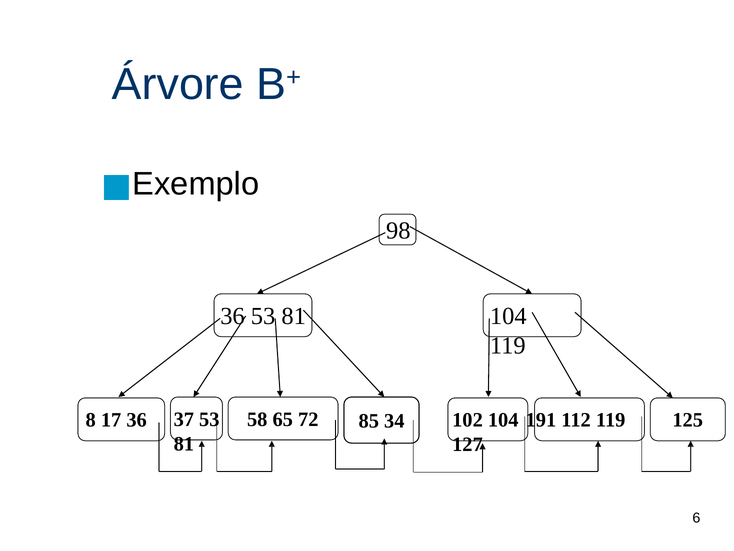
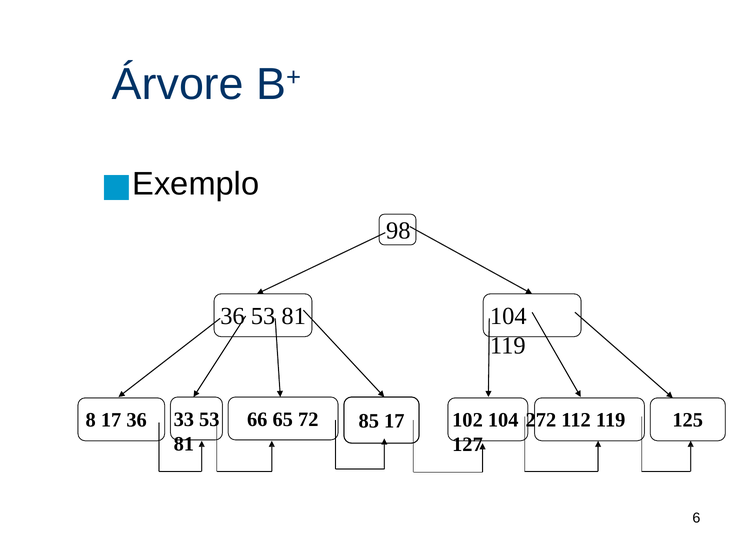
37: 37 -> 33 (184, 419)
58: 58 -> 66 (257, 419)
191: 191 -> 272 (541, 420)
85 34: 34 -> 17 (394, 421)
